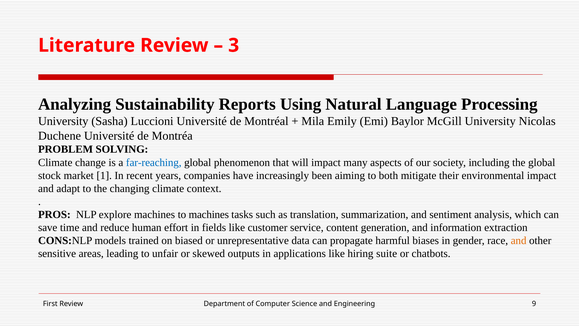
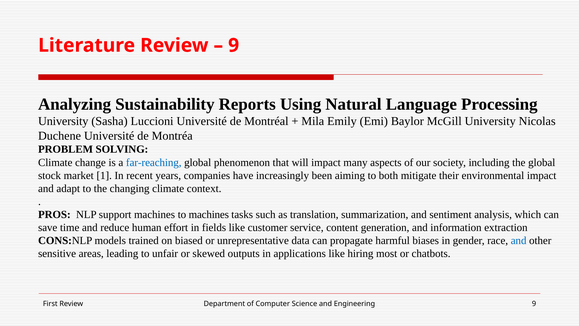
3: 3 -> 9 (234, 45)
explore: explore -> support (115, 214)
and colour: orange -> blue (519, 240)
suite: suite -> most (387, 253)
